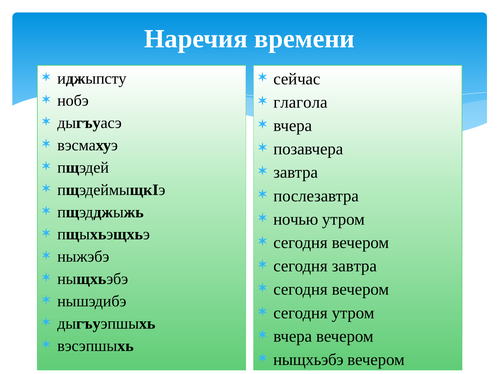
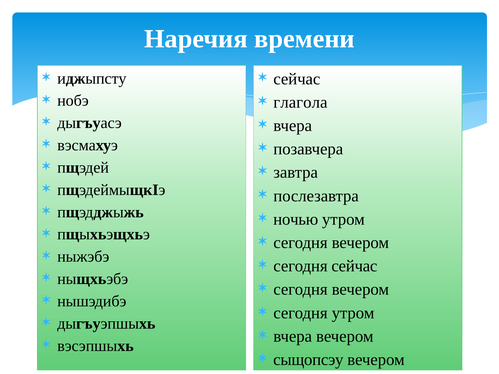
сегодня завтра: завтра -> сейчас (354, 266)
ныщхьэбэ: ныщхьэбэ -> сыщопсэу (308, 360)
